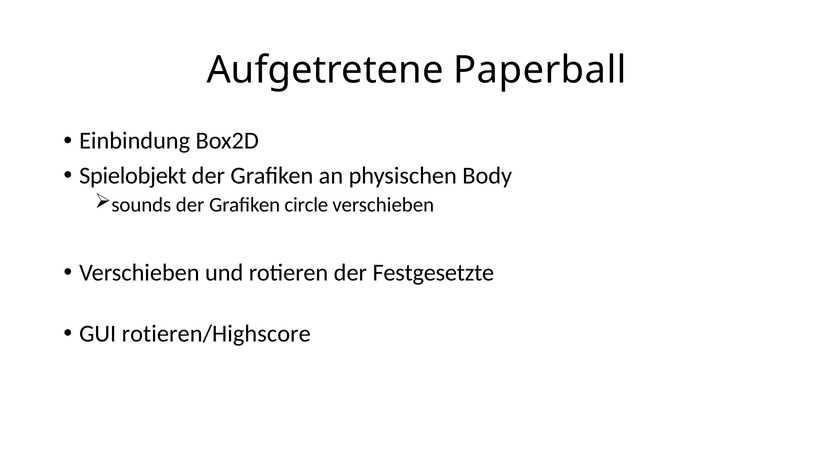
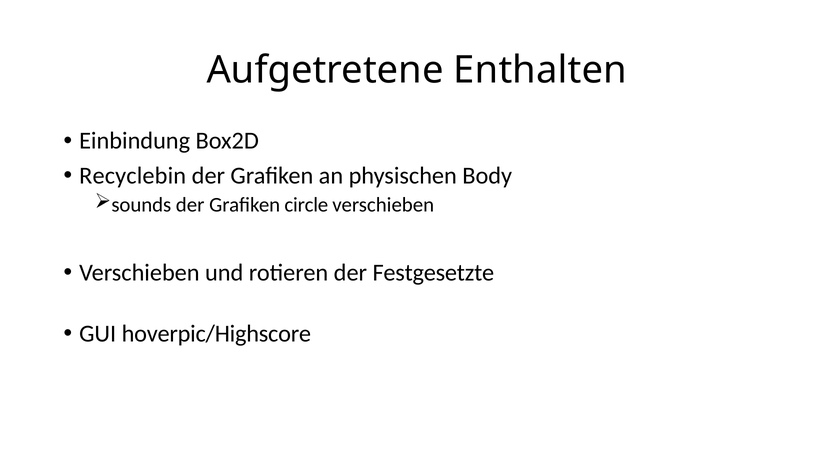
Paperball: Paperball -> Enthalten (540, 70)
Spielobjekt: Spielobjekt -> Recyclebin (133, 176)
rotieren/Highscore: rotieren/Highscore -> hoverpic/Highscore (216, 334)
